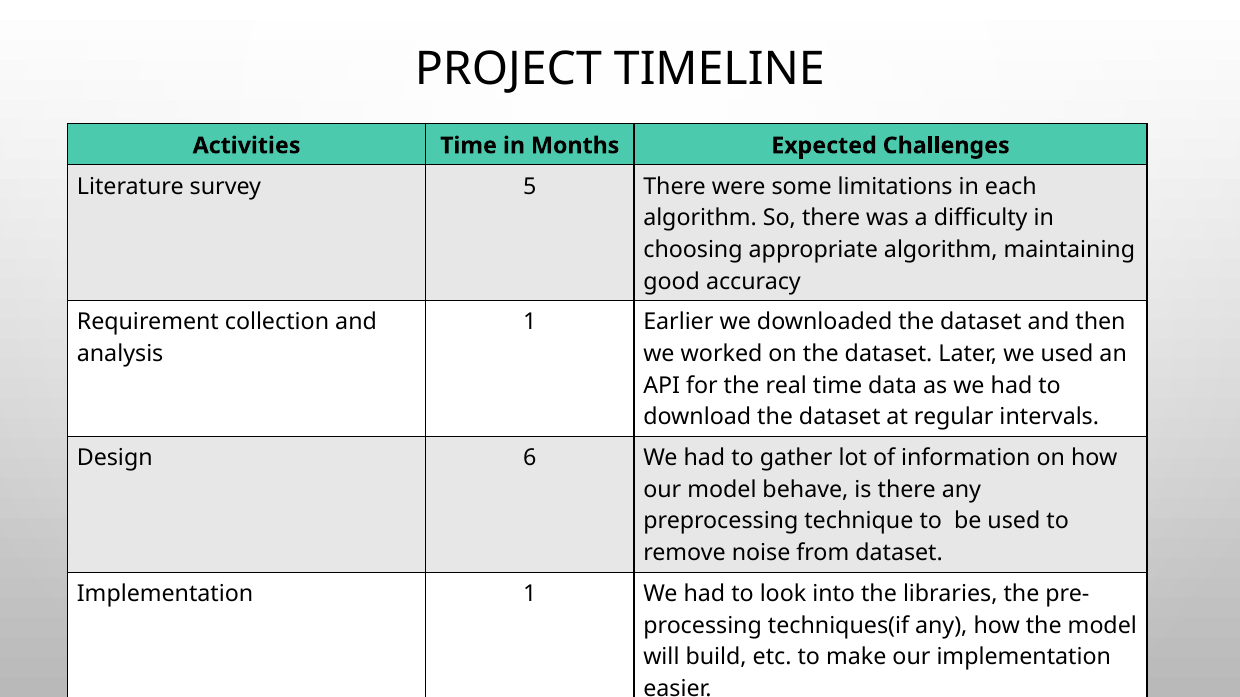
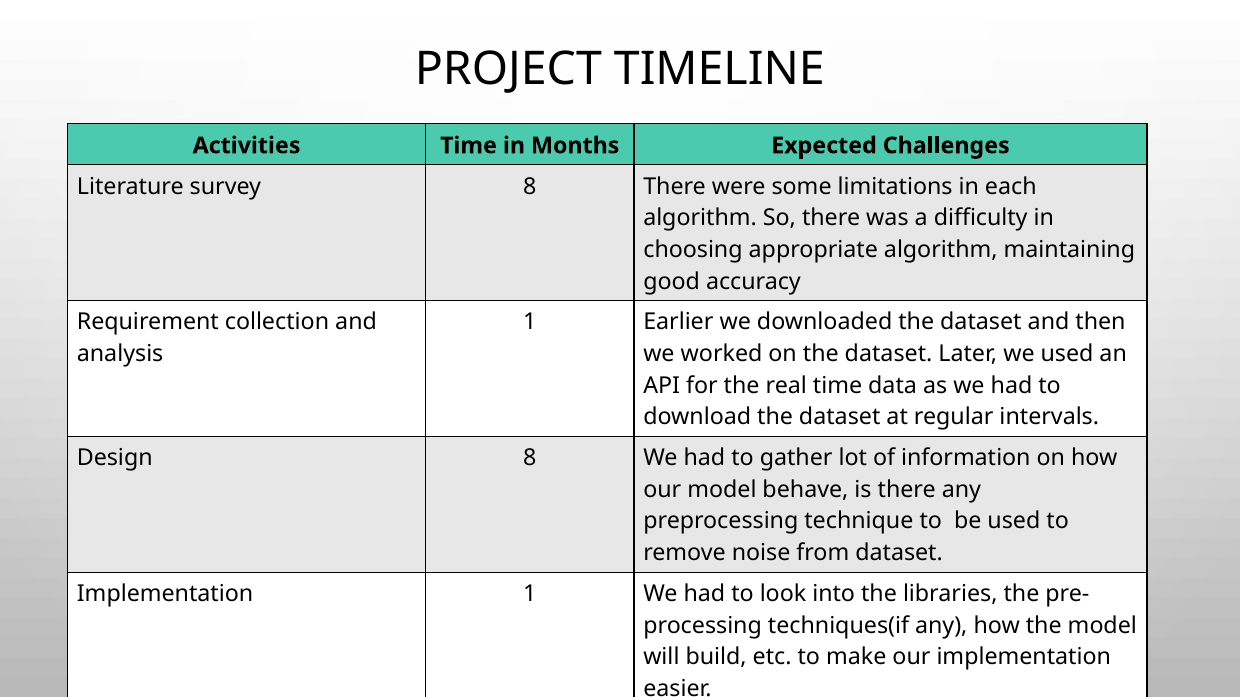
survey 5: 5 -> 8 (530, 187)
Design 6: 6 -> 8 (530, 458)
